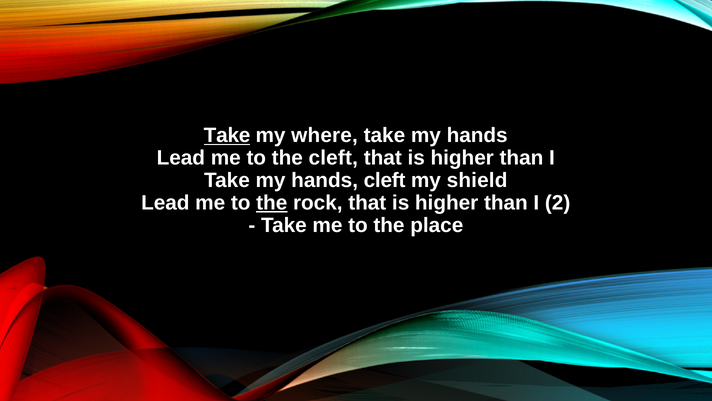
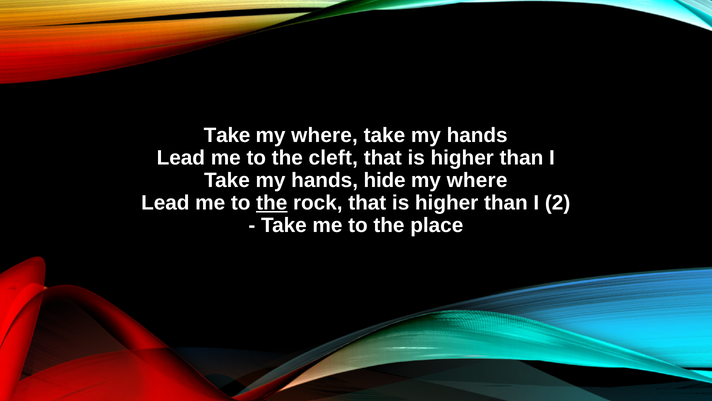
Take underline: present -> none (227, 135)
hands cleft: cleft -> hide (385, 180)
shield: shield -> where (477, 180)
